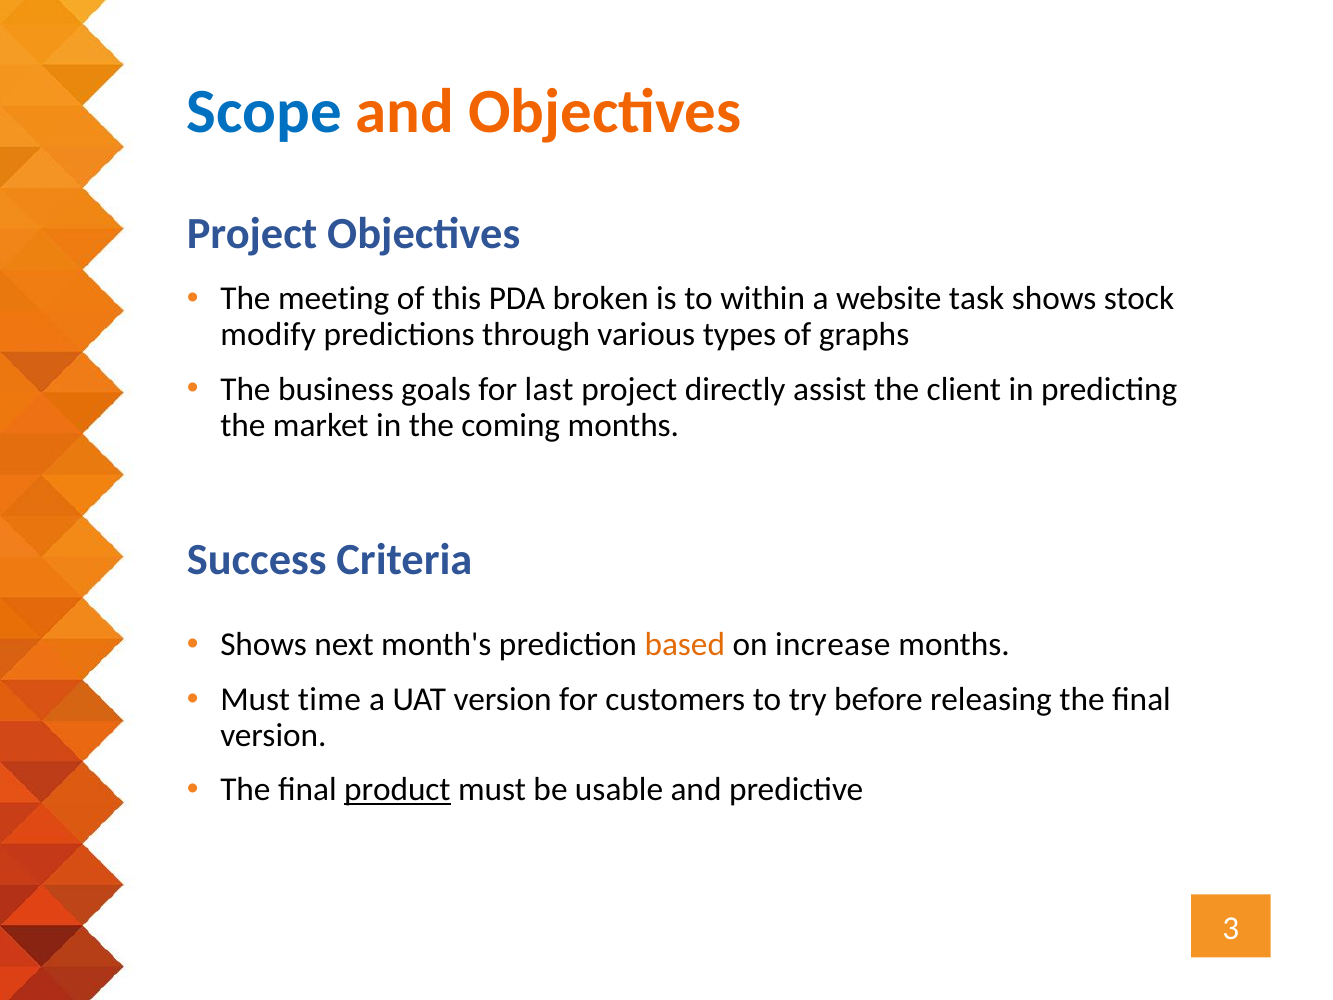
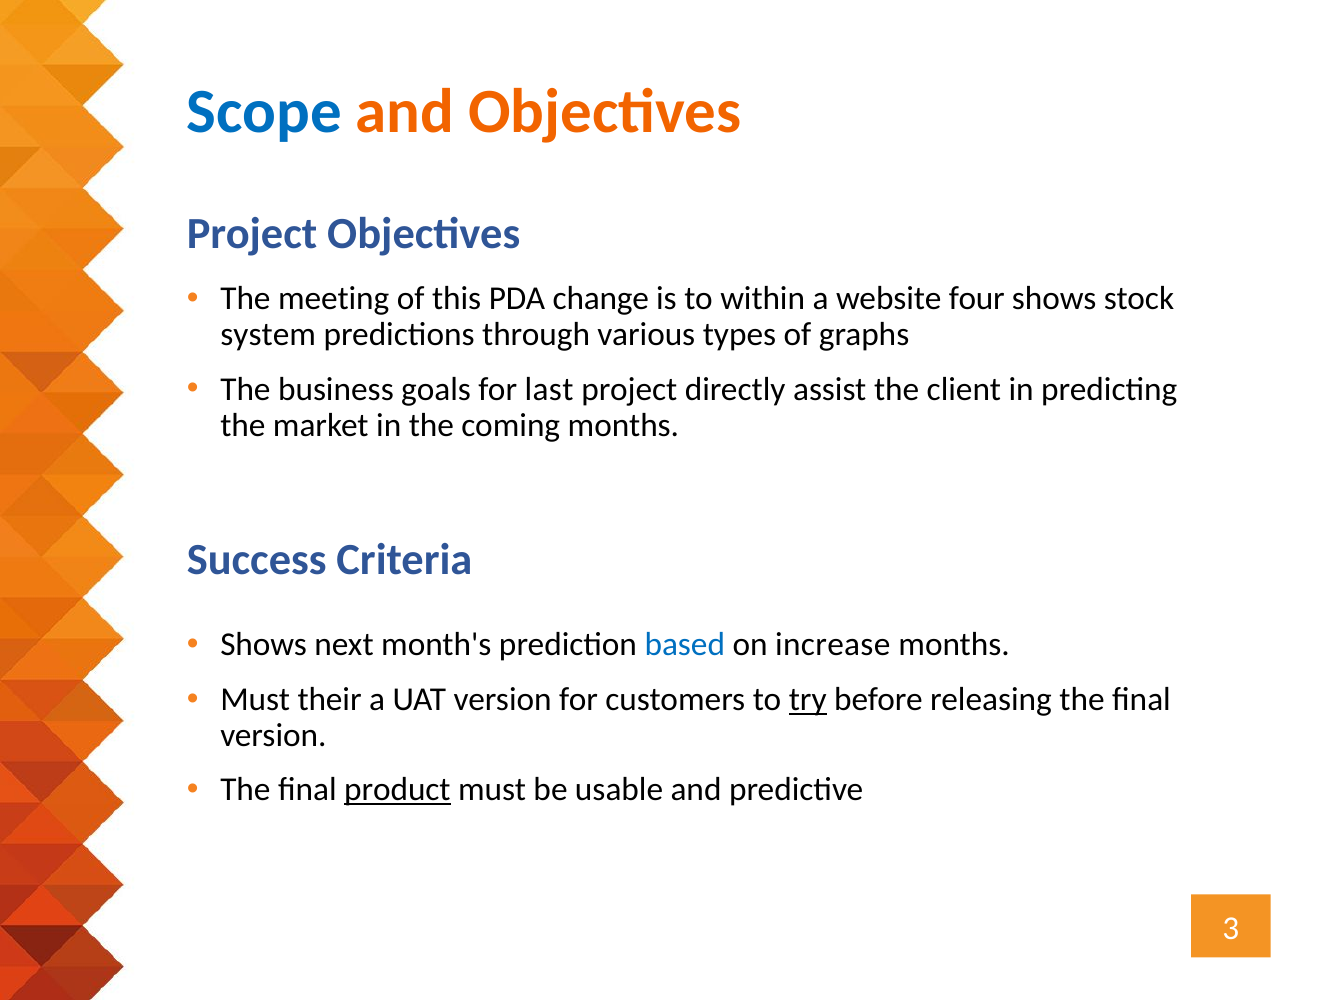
broken: broken -> change (601, 298)
task: task -> four (977, 298)
modify: modify -> system (268, 334)
based colour: orange -> blue (685, 645)
time: time -> their (330, 699)
try underline: none -> present (808, 699)
